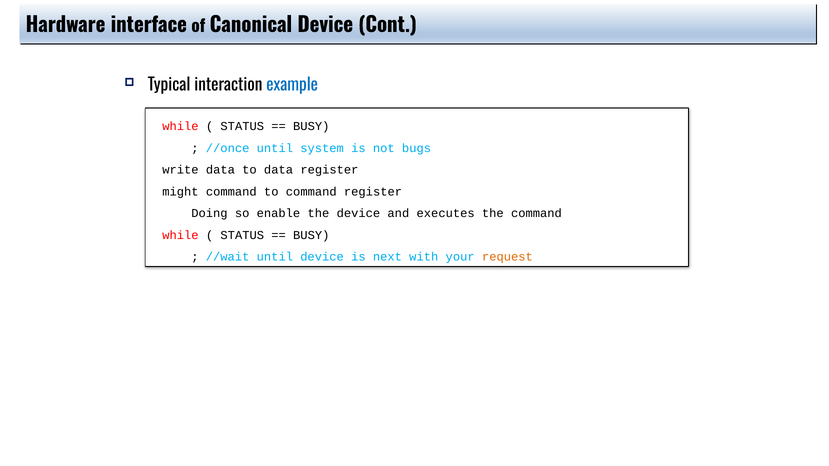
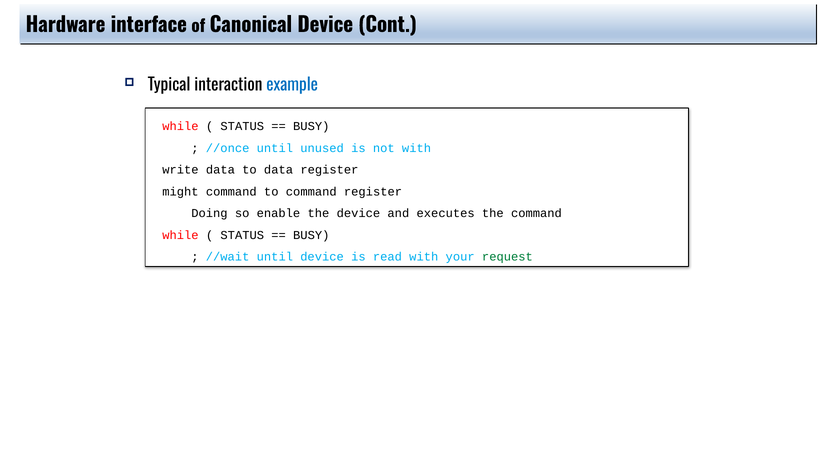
system: system -> unused (322, 148)
not bugs: bugs -> with (417, 148)
next: next -> read (387, 257)
request colour: orange -> green (507, 257)
